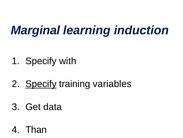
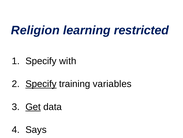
Marginal: Marginal -> Religion (35, 30)
induction: induction -> restricted (141, 30)
Get underline: none -> present (33, 106)
Than: Than -> Says (36, 129)
